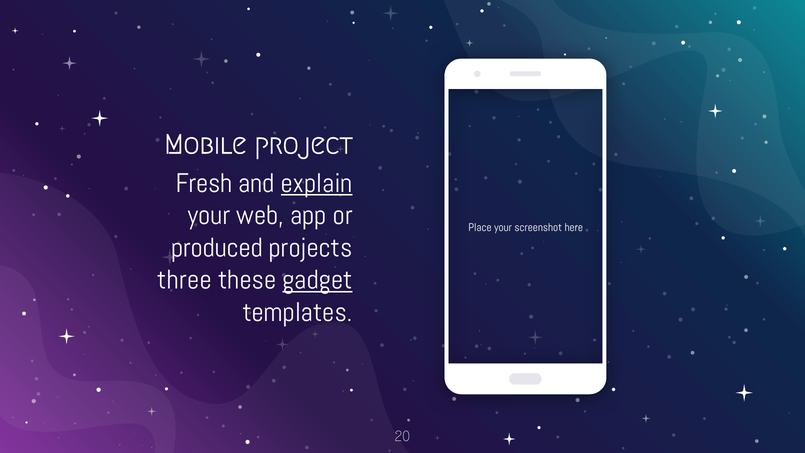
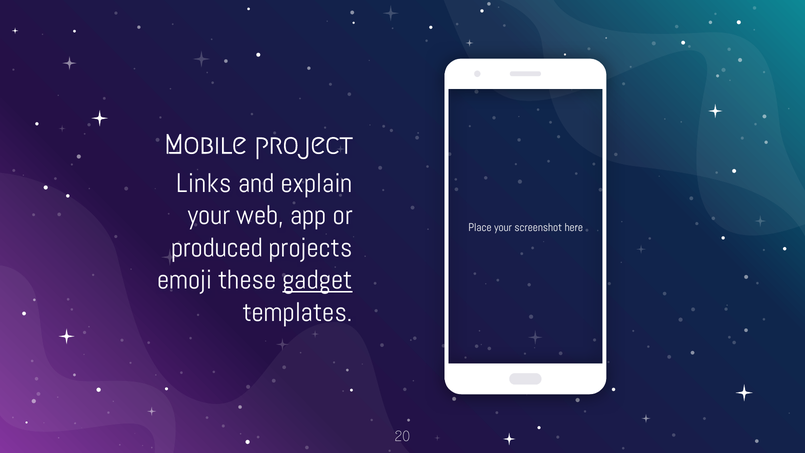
Fresh: Fresh -> Links (204, 183)
explain underline: present -> none (317, 183)
three: three -> emoji (185, 280)
